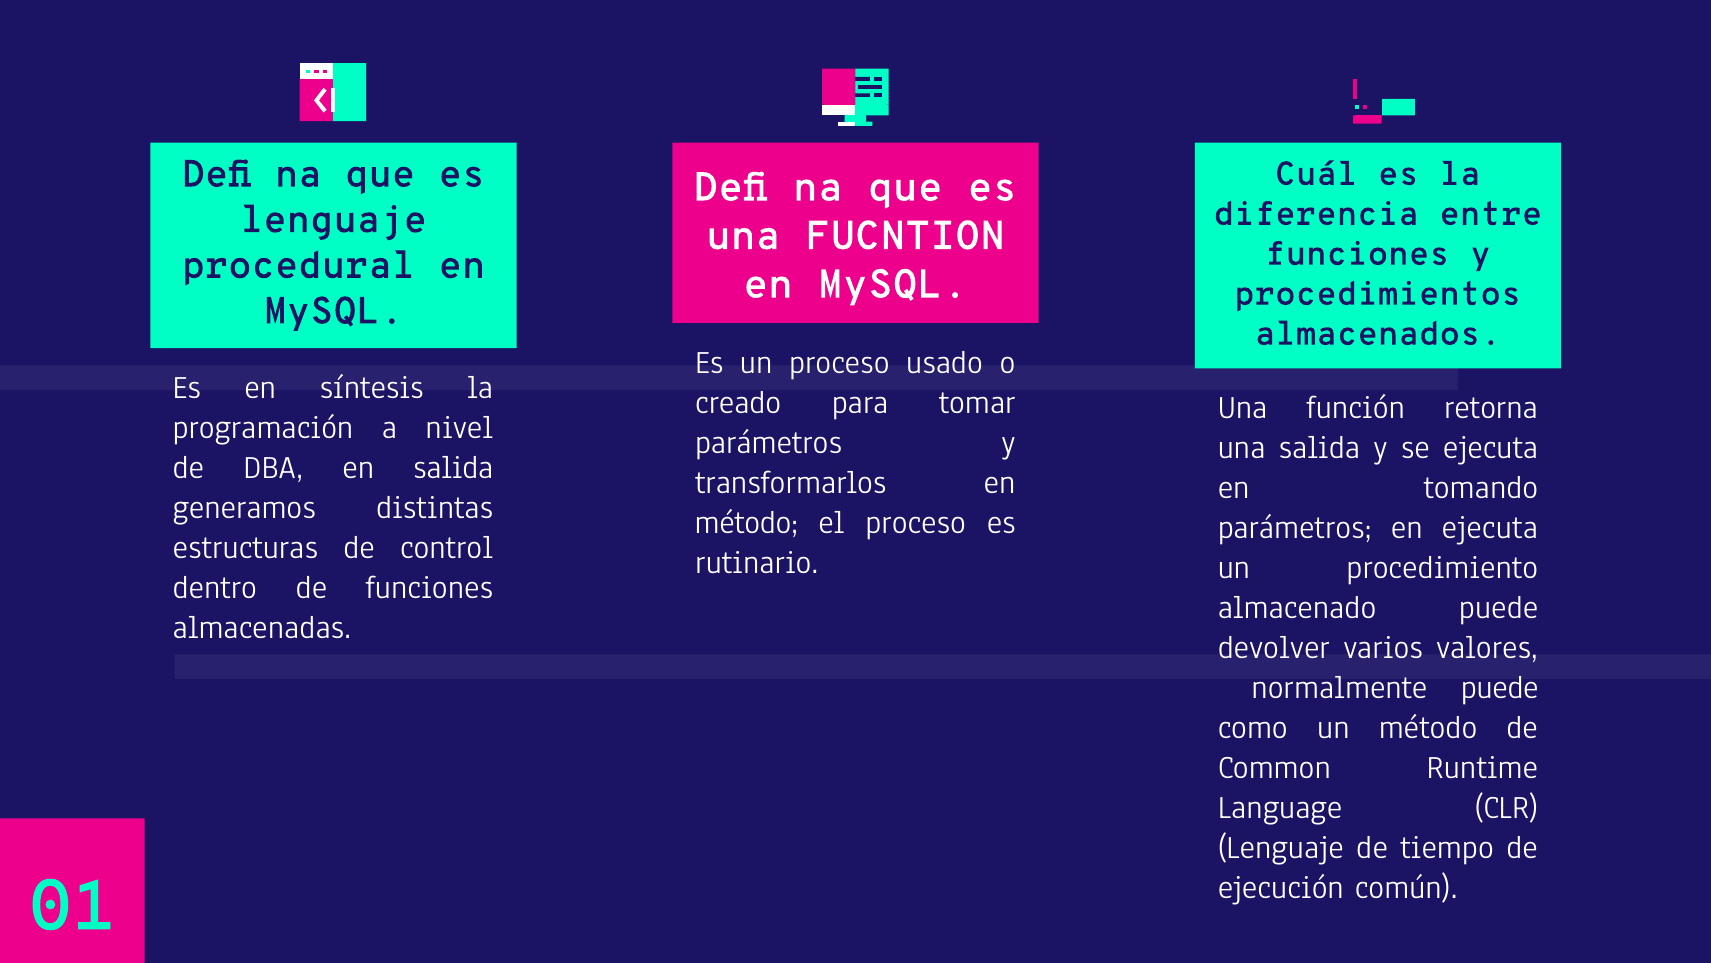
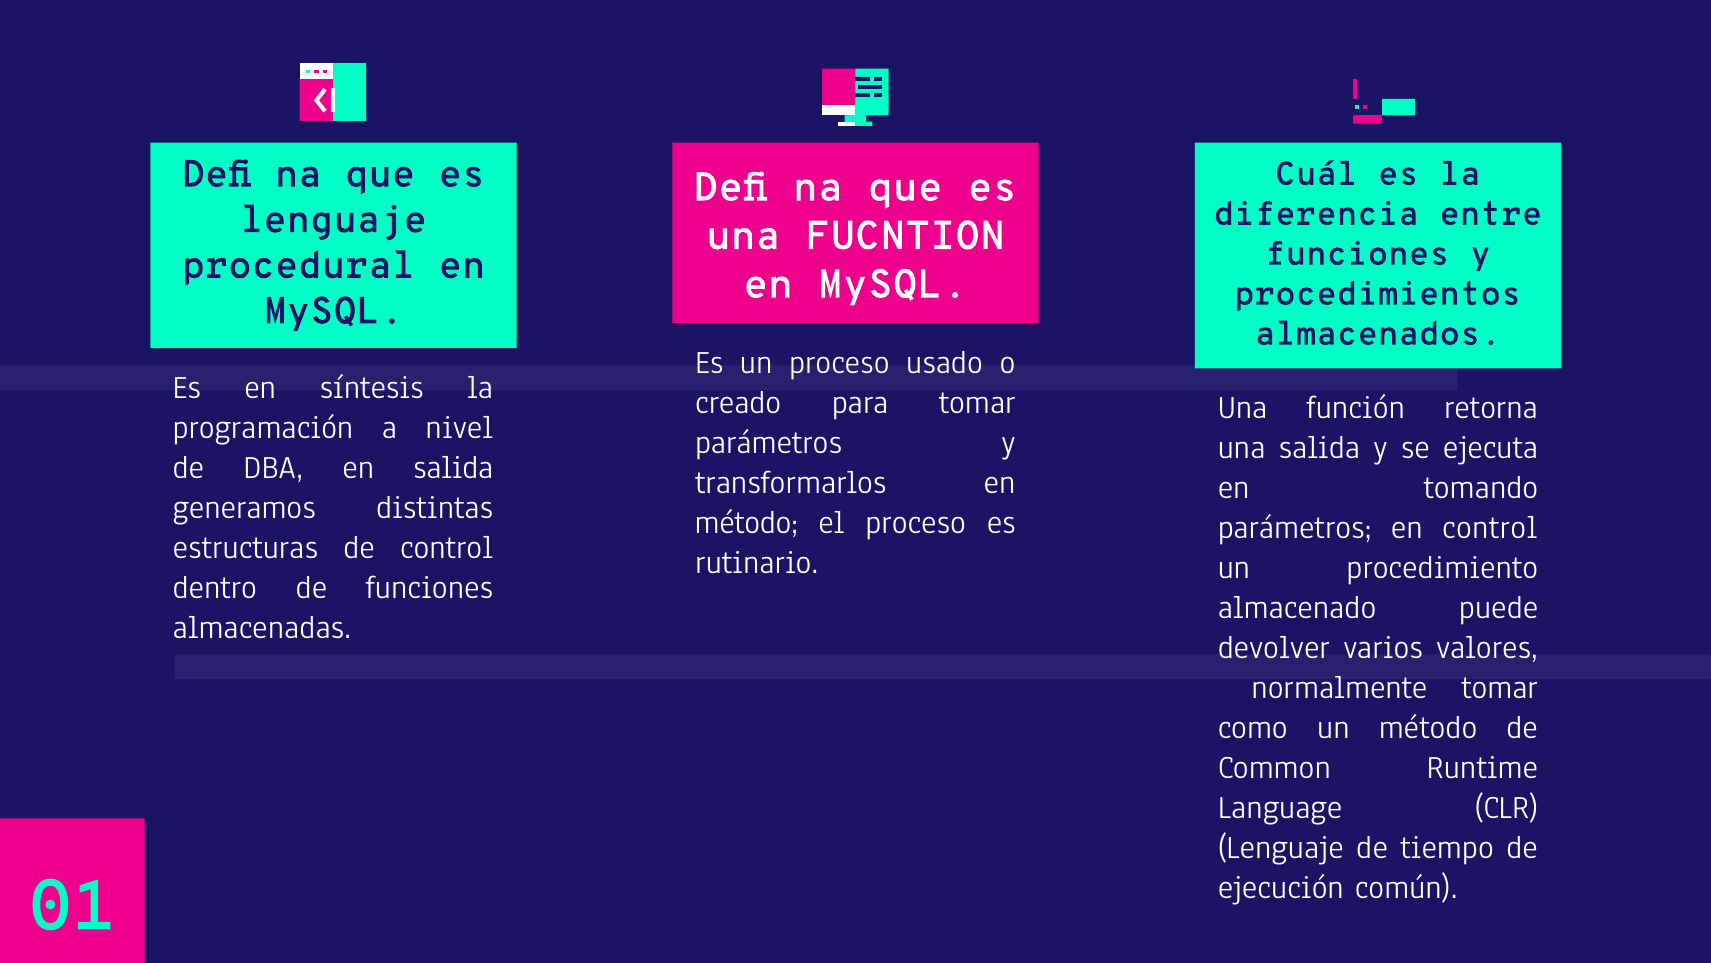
en ejecuta: ejecuta -> control (1490, 528)
normalmente puede: puede -> tomar (1500, 687)
